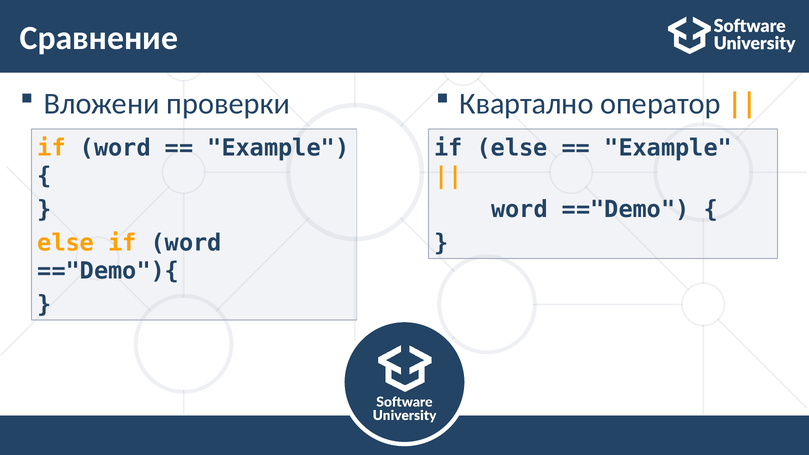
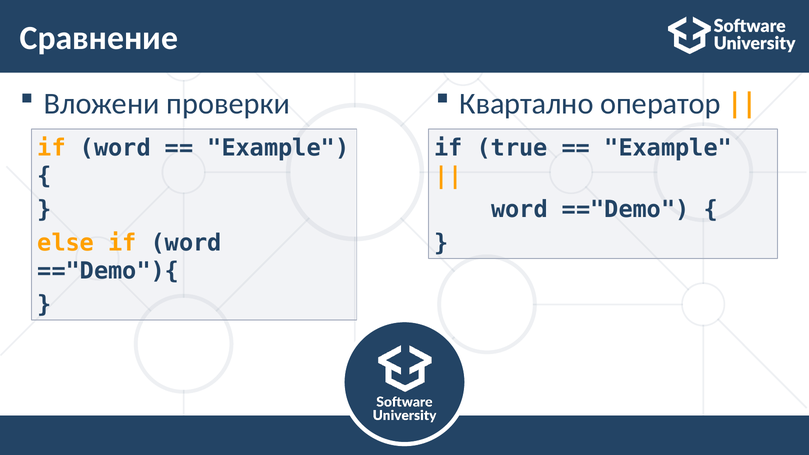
if else: else -> true (512, 148)
